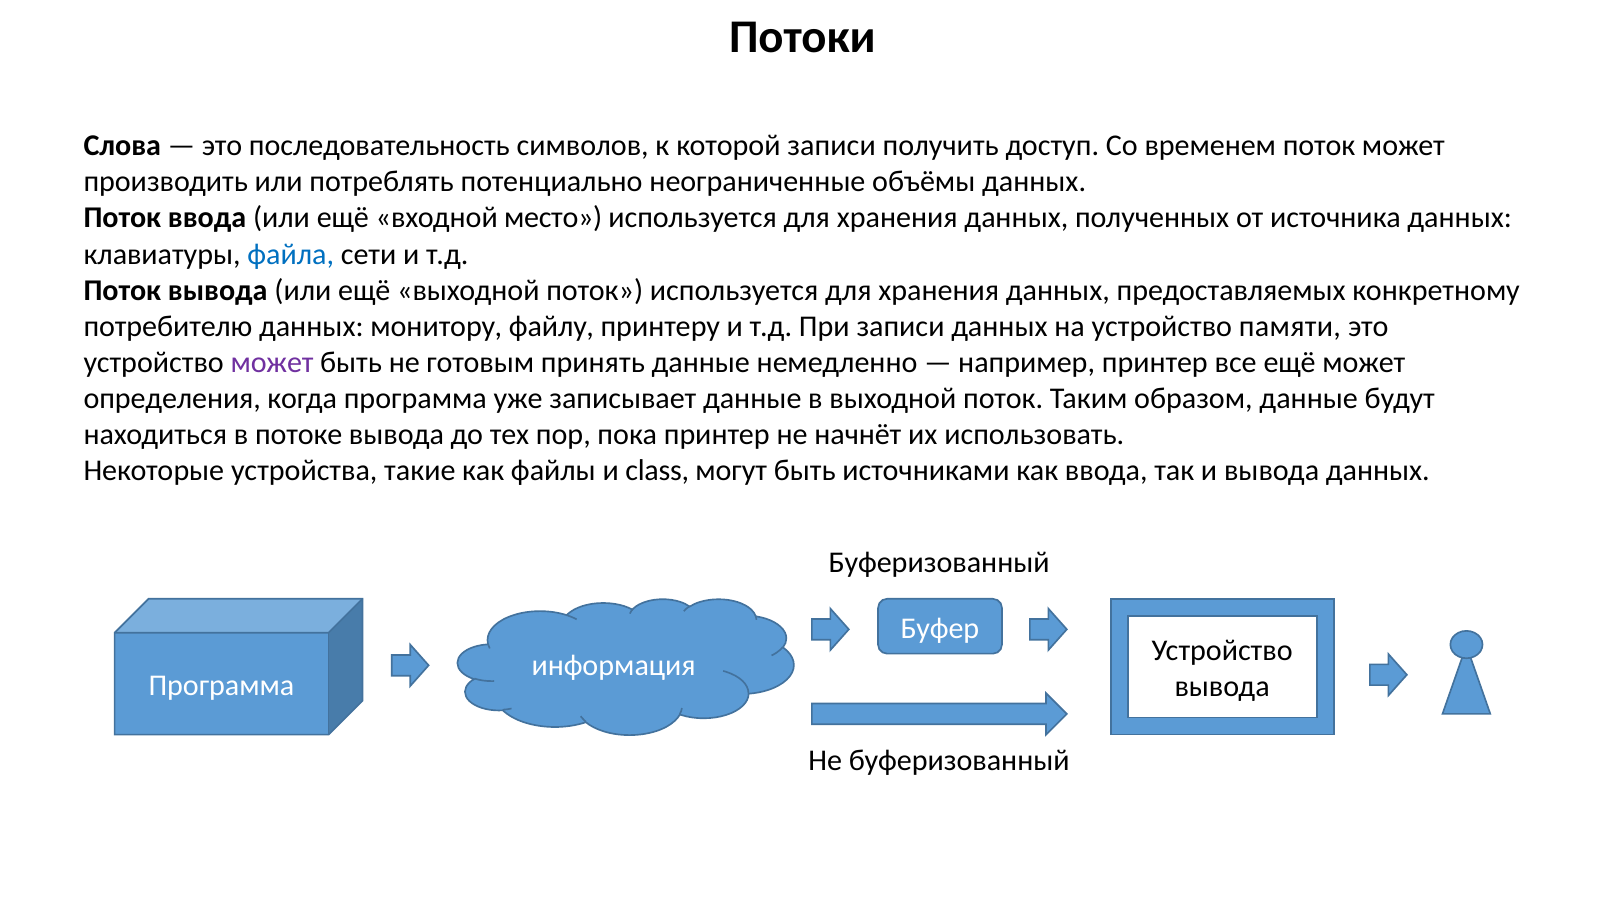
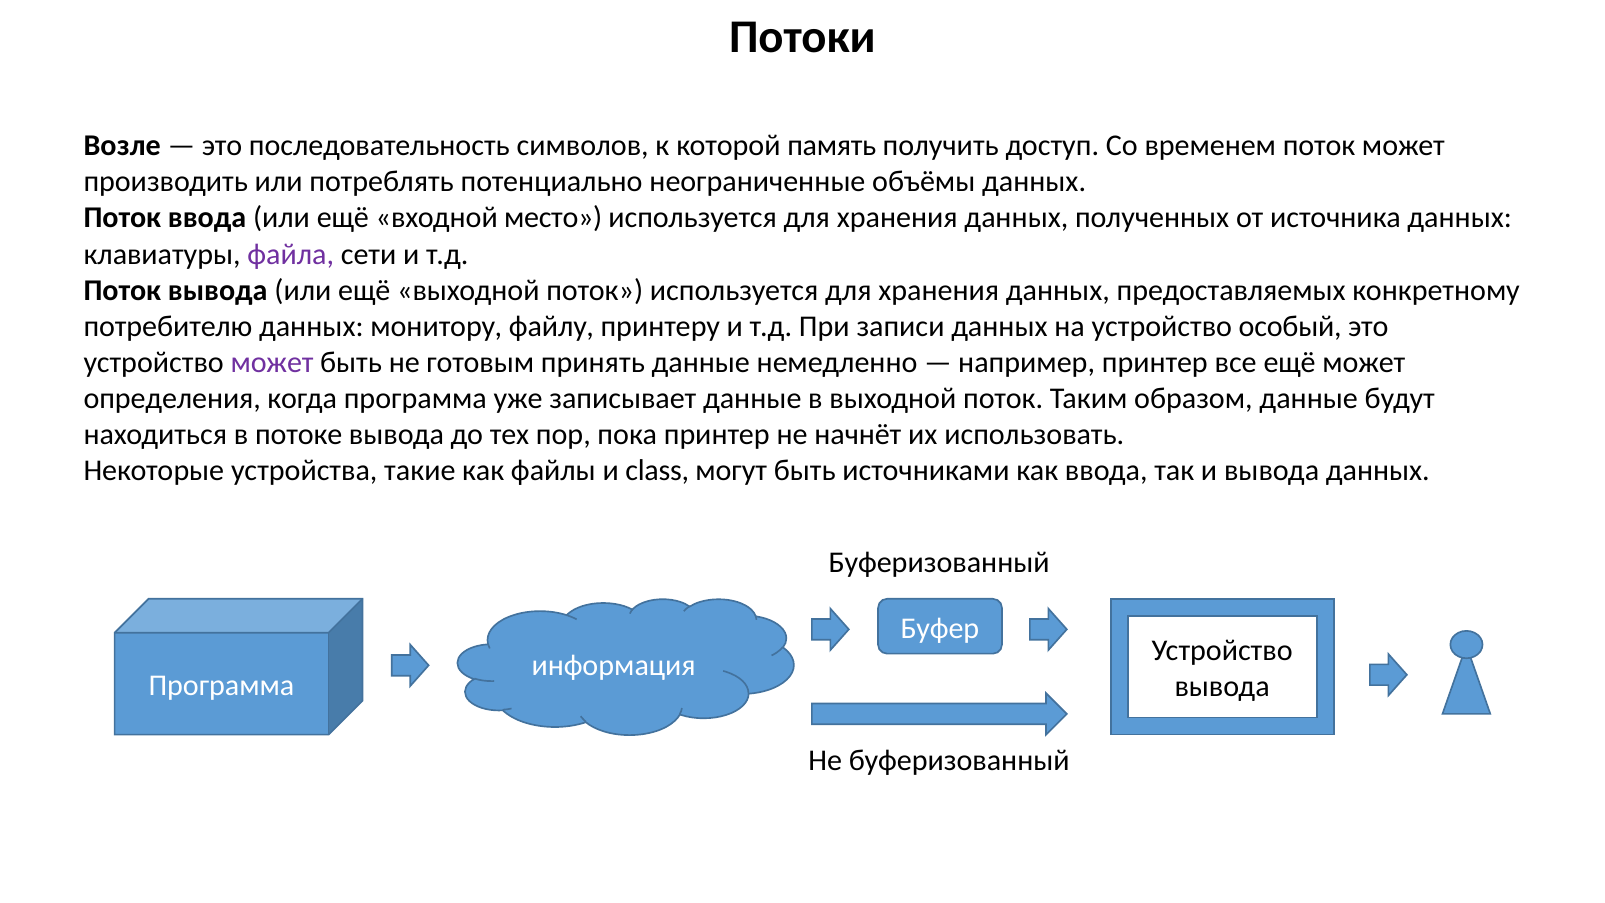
Слова: Слова -> Возле (122, 146)
которой записи: записи -> память (832, 146)
файла colour: blue -> purple (291, 254)
памяти: памяти -> особый (1290, 326)
